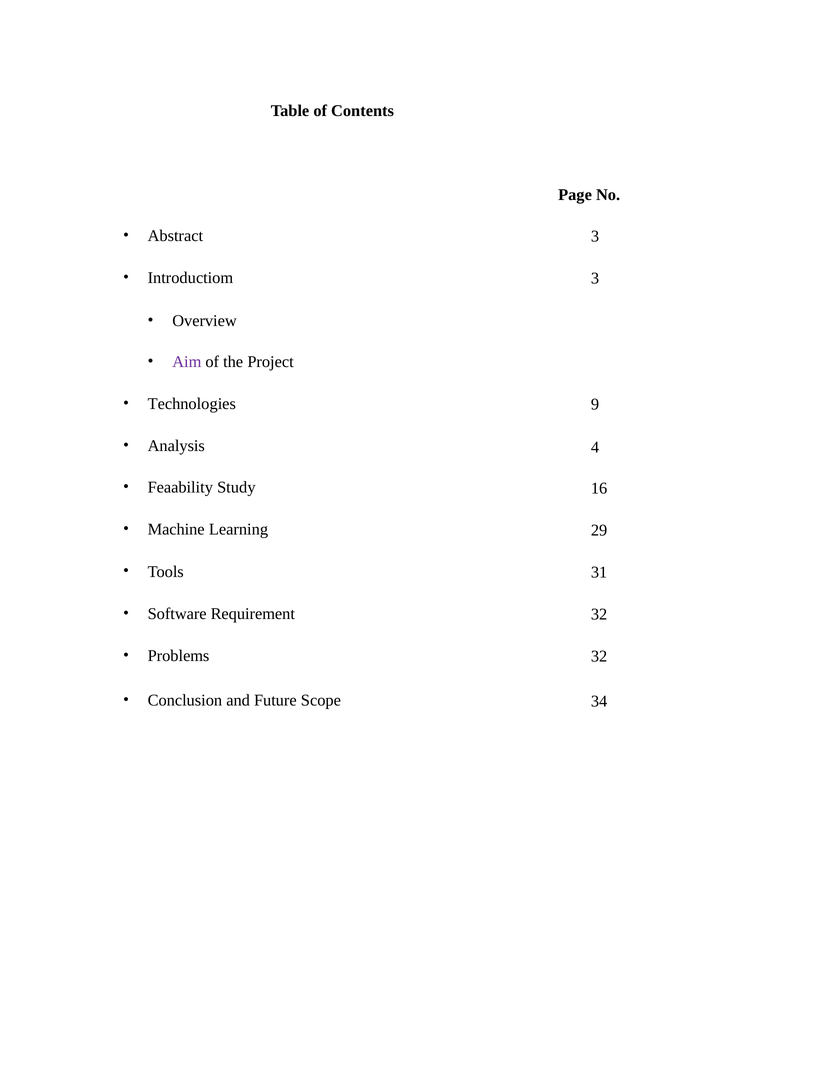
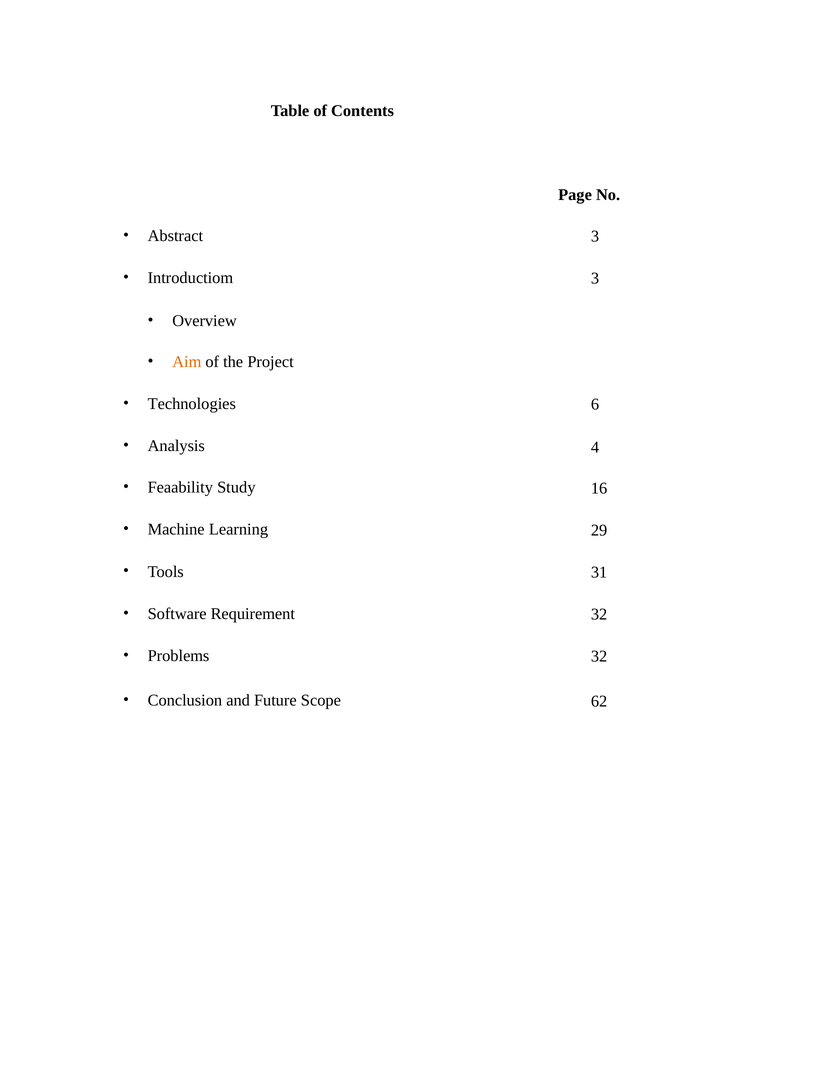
Aim colour: purple -> orange (187, 362)
9: 9 -> 6 (595, 405)
34: 34 -> 62 (599, 701)
